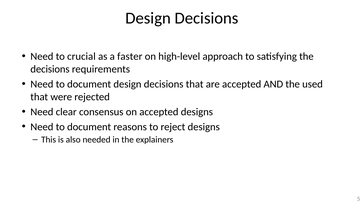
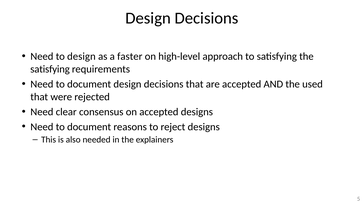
to crucial: crucial -> design (81, 57)
decisions: decisions -> satisfying (50, 69)
